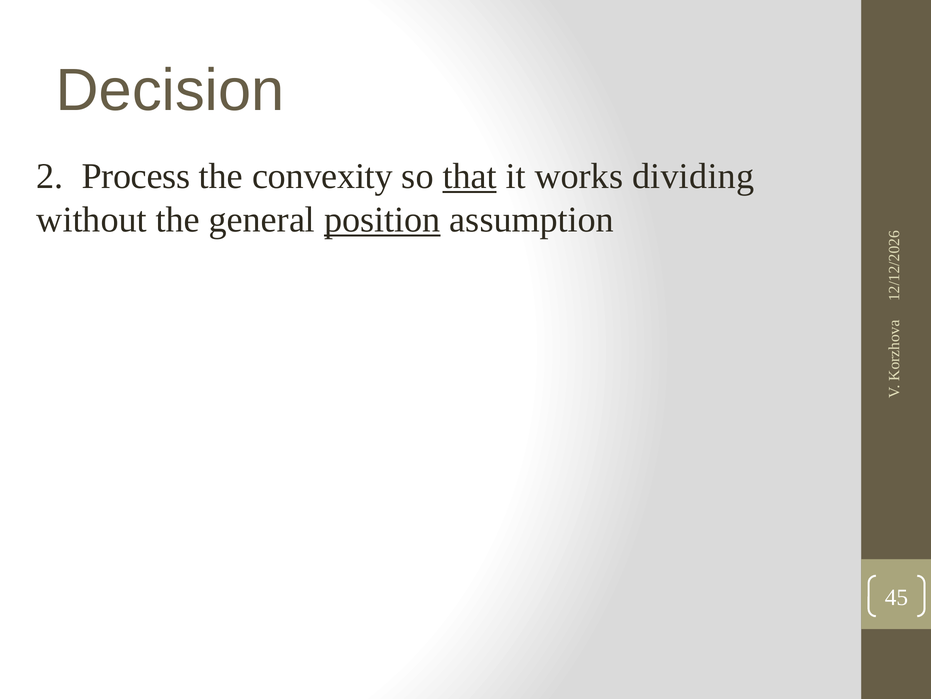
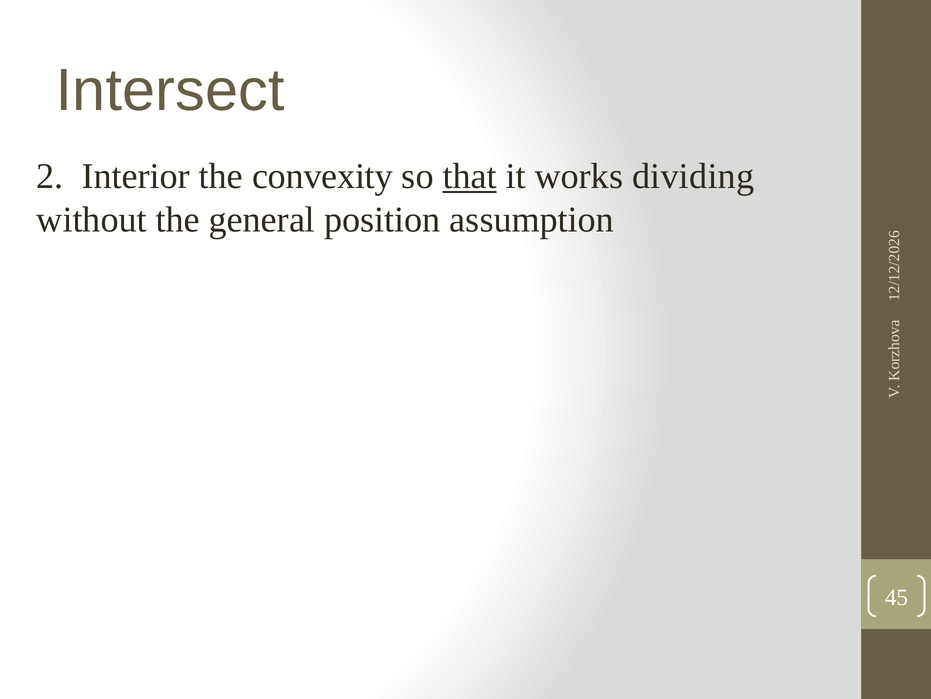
Decision: Decision -> Intersect (170, 90)
Process: Process -> Interior (136, 176)
position underline: present -> none (382, 220)
